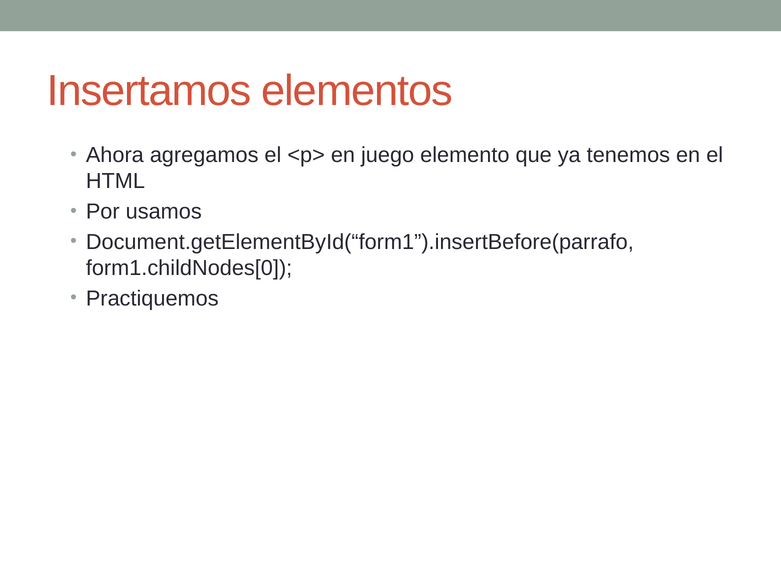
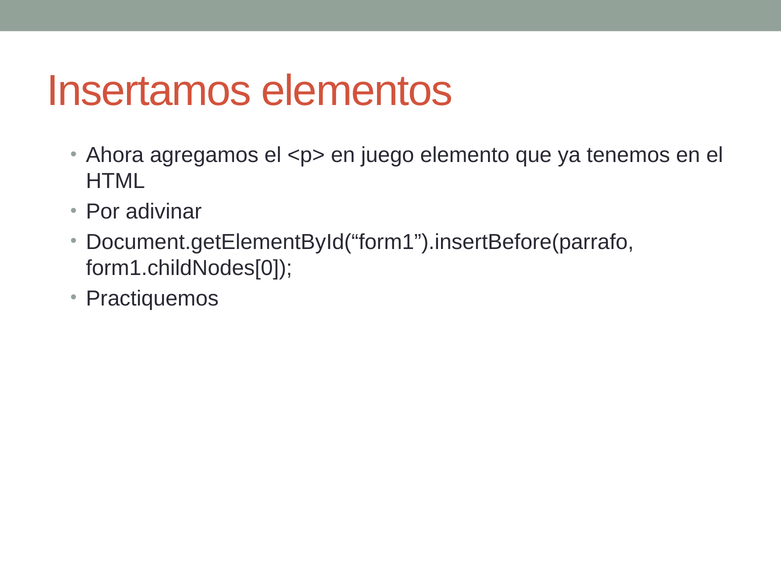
usamos: usamos -> adivinar (164, 212)
